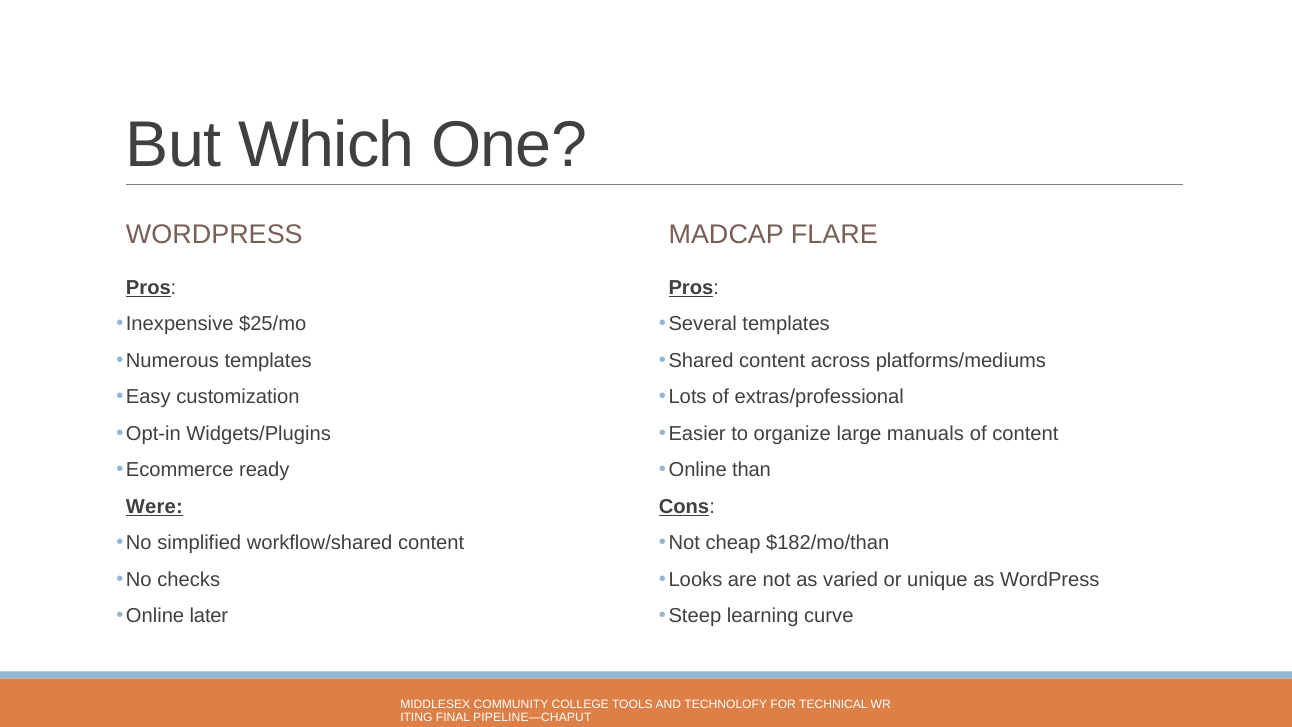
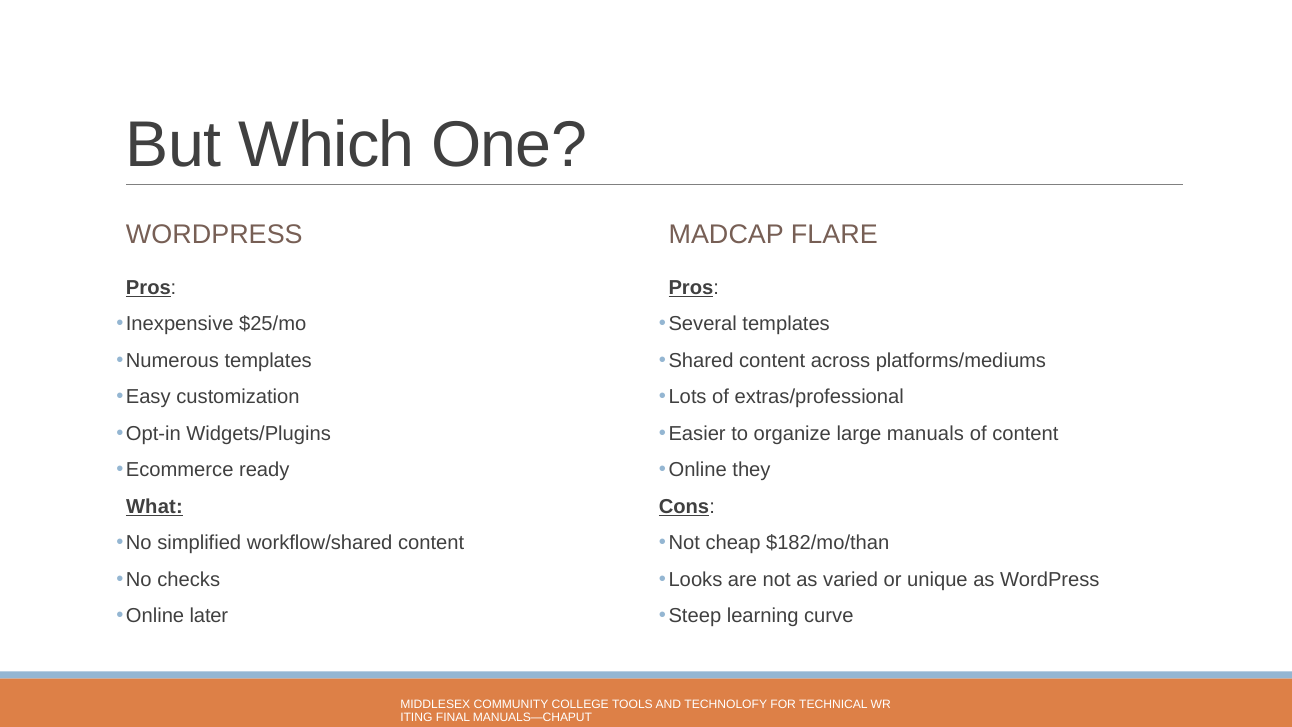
than: than -> they (751, 470)
Were: Were -> What (154, 507)
PIPELINE—CHAPUT: PIPELINE—CHAPUT -> MANUALS—CHAPUT (532, 717)
